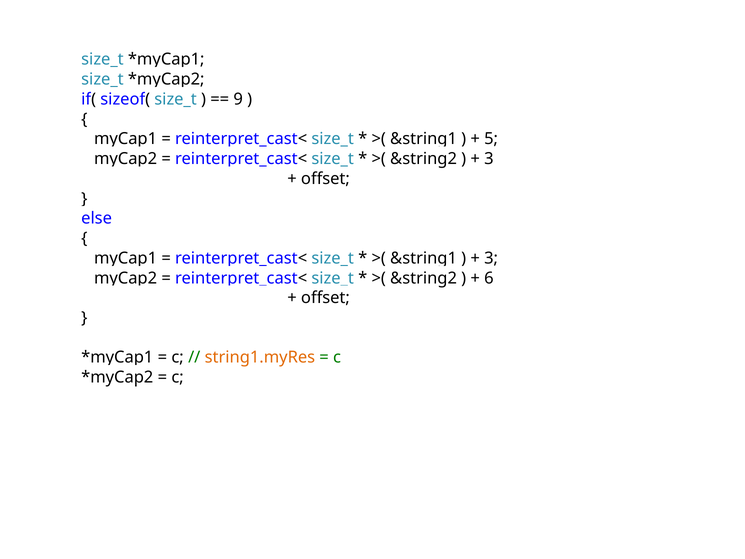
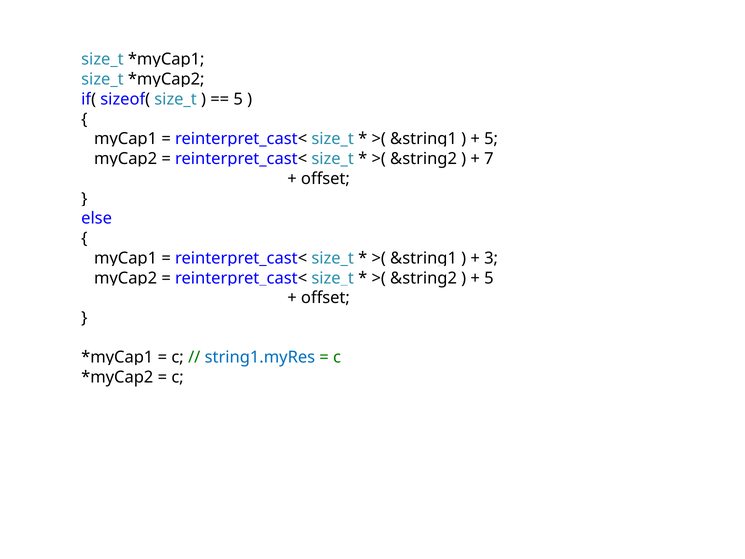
9: 9 -> 5 (238, 99)
3: 3 -> 7 (489, 159)
6: 6 -> 5 (489, 278)
string1.myRes colour: orange -> blue (260, 357)
